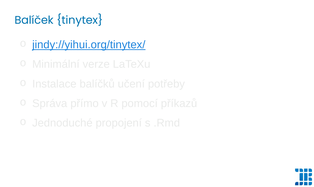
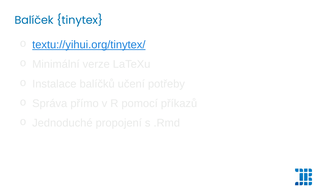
jindy://yihui.org/tinytex/: jindy://yihui.org/tinytex/ -> textu://yihui.org/tinytex/ (89, 45)
